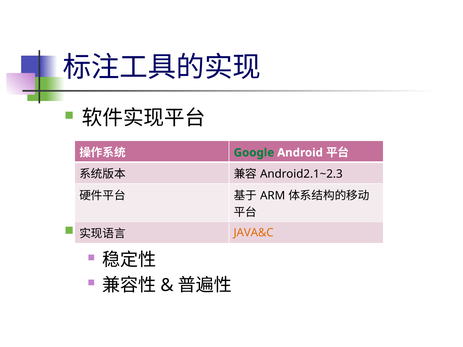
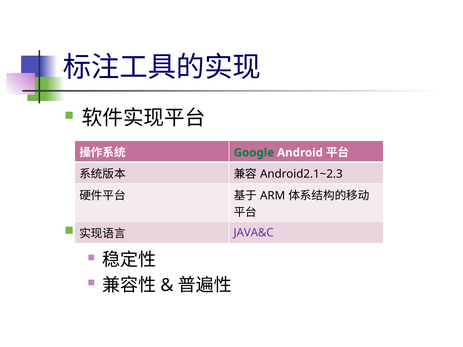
JAVA&C colour: orange -> purple (254, 233)
